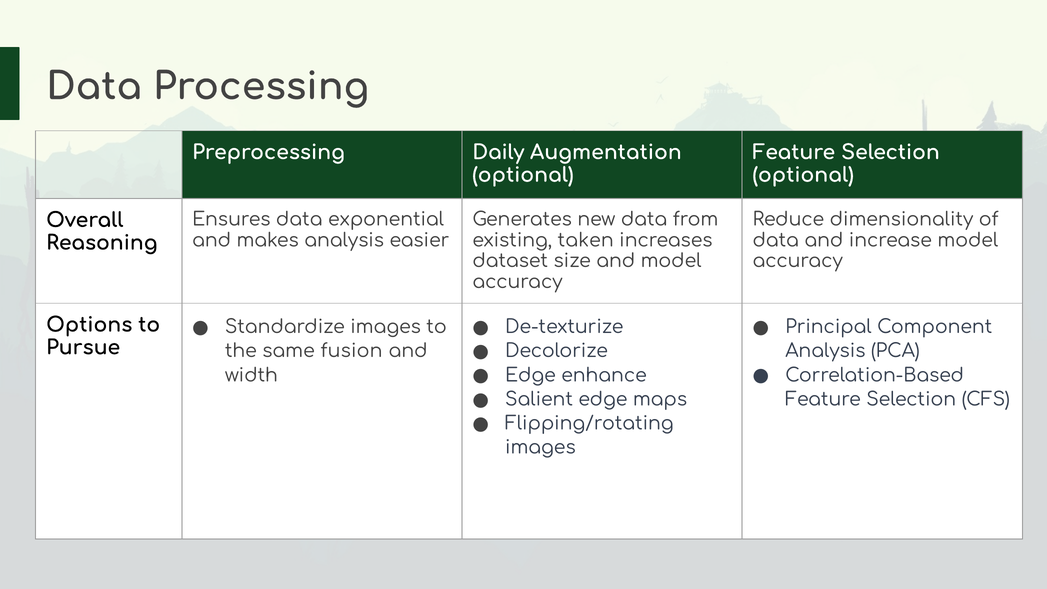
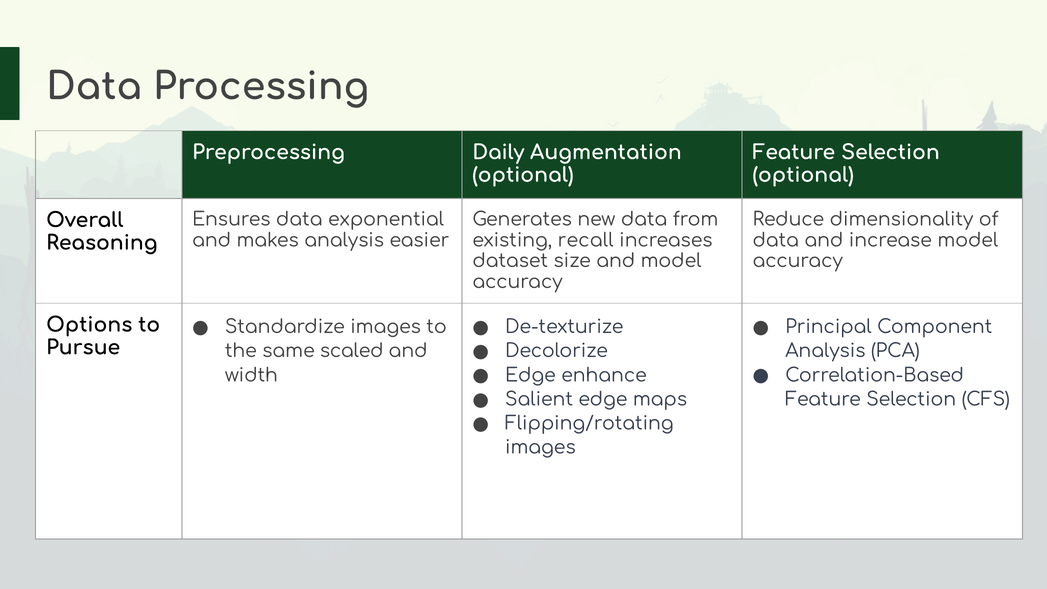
taken: taken -> recall (586, 240)
fusion: fusion -> scaled (352, 351)
